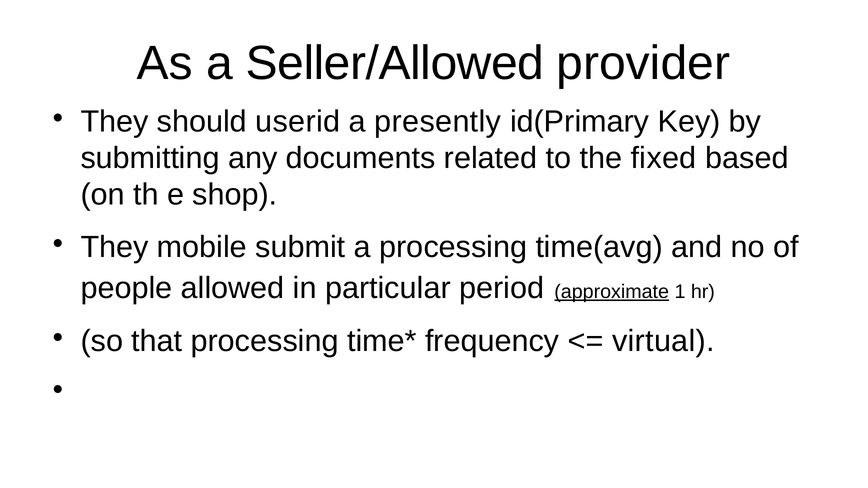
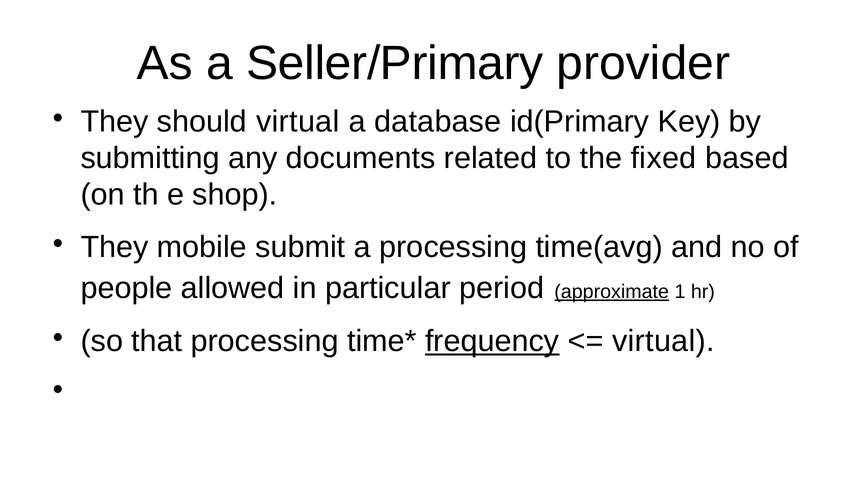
Seller/Allowed: Seller/Allowed -> Seller/Primary (395, 64)
should userid: userid -> virtual (298, 122)
presently: presently -> database (438, 122)
frequency underline: none -> present (492, 341)
